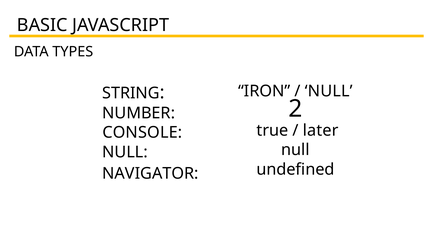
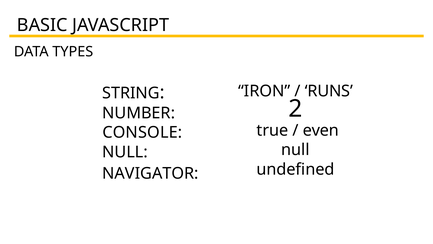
NULL: NULL -> RUNS (329, 91)
later: later -> even (321, 130)
